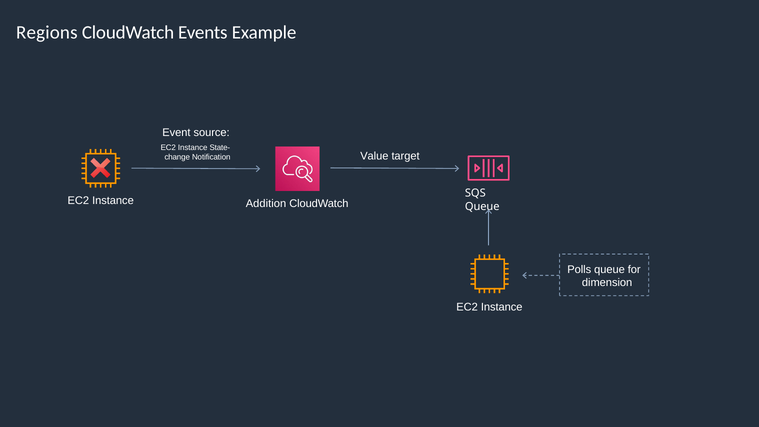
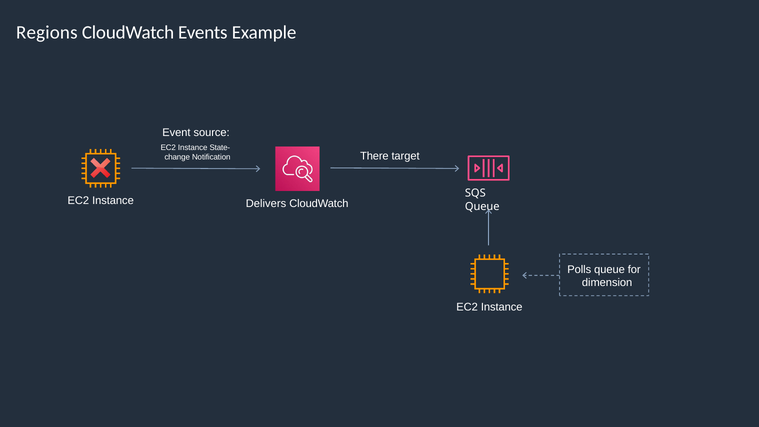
Value: Value -> There (374, 156)
Addition: Addition -> Delivers (266, 203)
